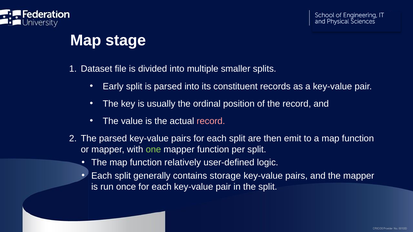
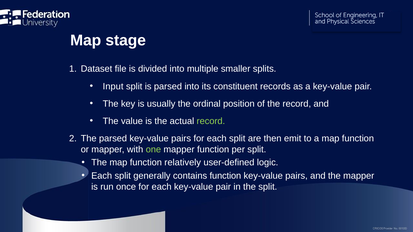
Early: Early -> Input (113, 86)
record colour: pink -> light green (211, 121)
contains storage: storage -> function (225, 176)
